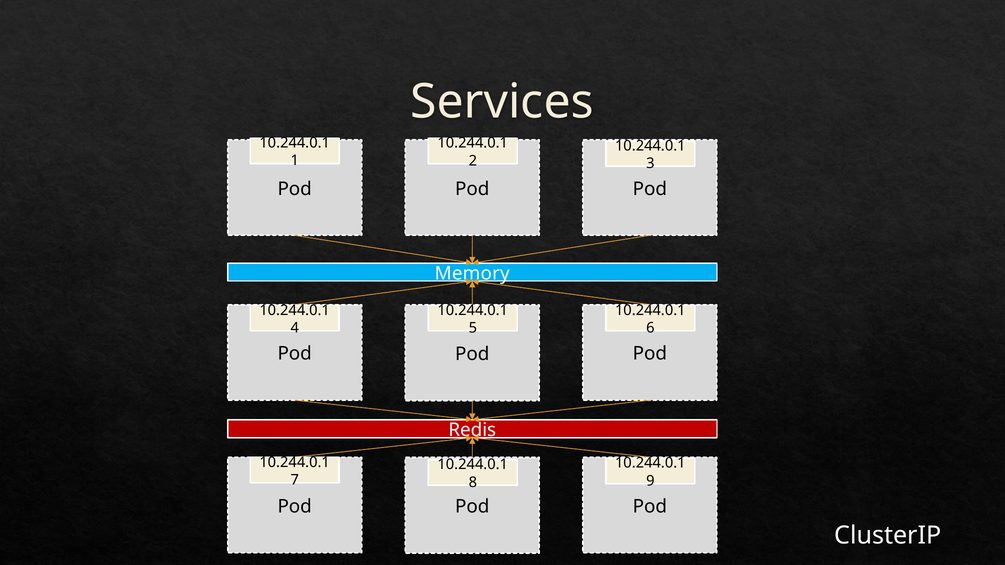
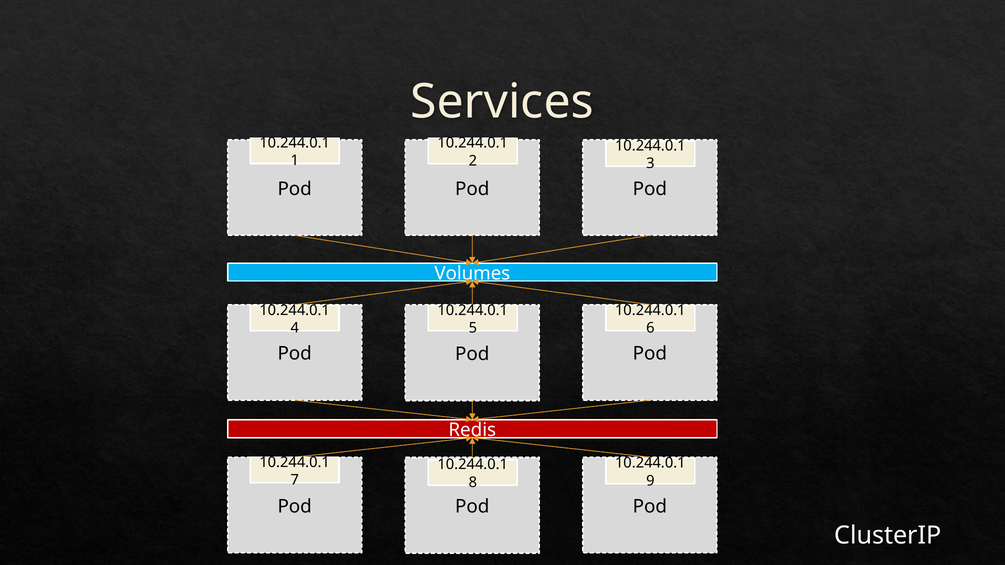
Memory: Memory -> Volumes (472, 274)
